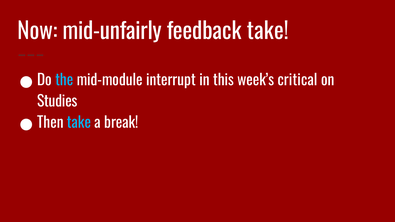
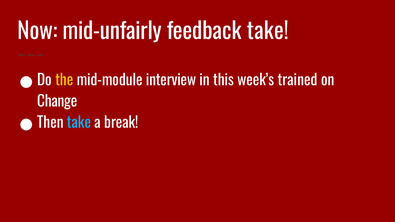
the colour: light blue -> yellow (64, 80)
interrupt: interrupt -> interview (171, 80)
critical: critical -> trained (298, 80)
Studies: Studies -> Change (57, 102)
